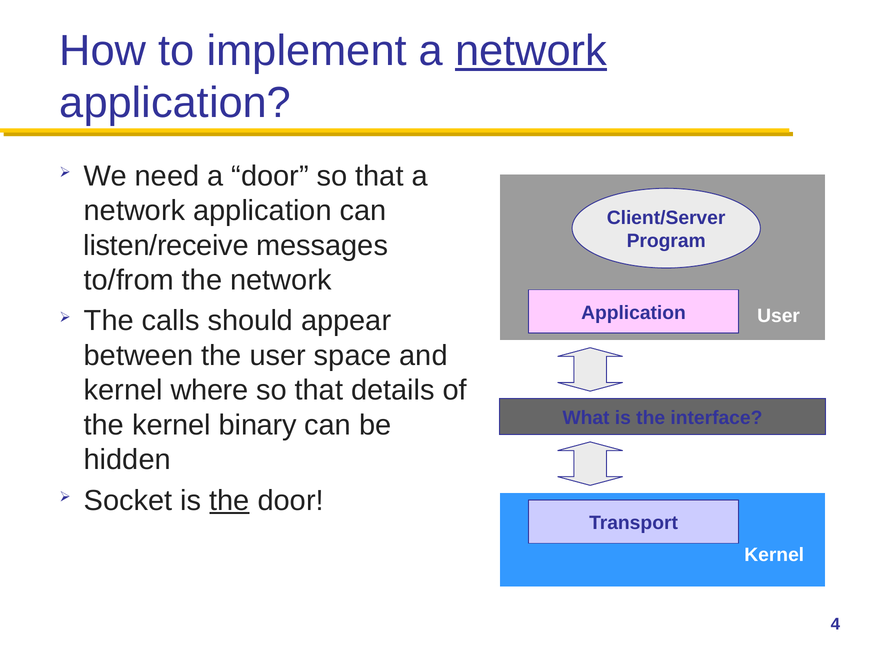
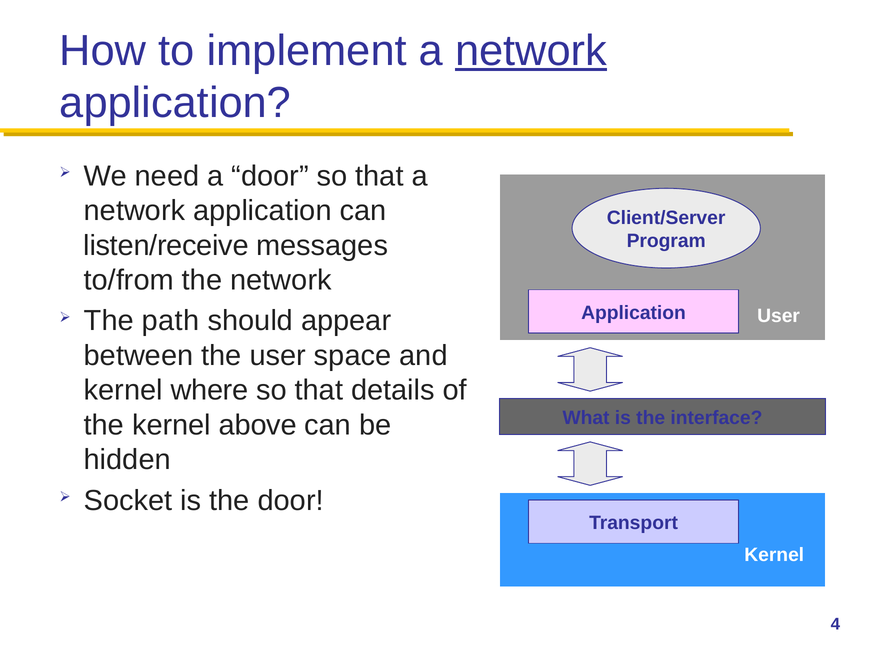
calls: calls -> path (171, 321)
binary: binary -> above (258, 425)
the underline: present -> none (229, 500)
